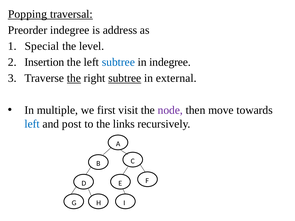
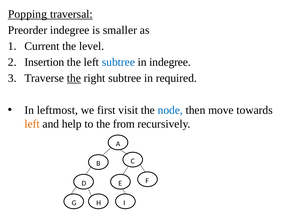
address: address -> smaller (120, 30)
Special: Special -> Current (42, 46)
subtree underline: present -> none (125, 78)
external: external -> required (176, 78)
multiple: multiple -> leftmost (57, 110)
node colour: purple -> blue (170, 110)
left colour: blue -> orange (32, 124)
post: post -> help (72, 124)
links: links -> from (124, 124)
